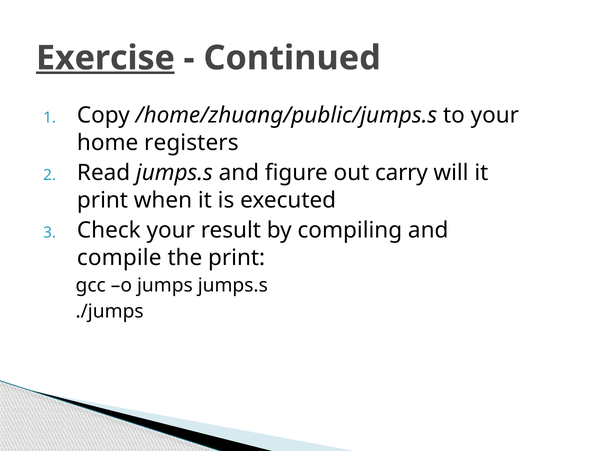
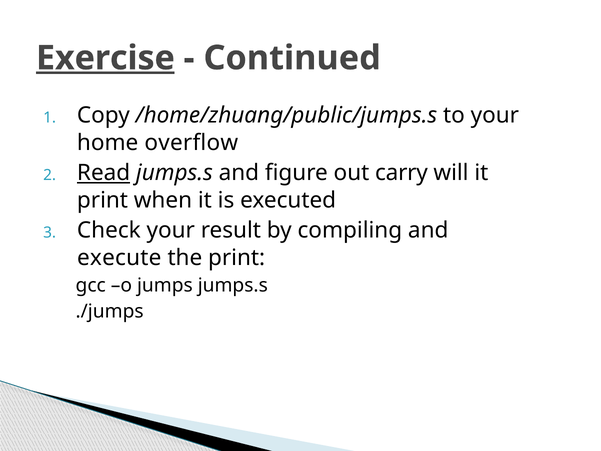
registers: registers -> overflow (191, 143)
Read underline: none -> present (104, 173)
compile: compile -> execute (119, 257)
